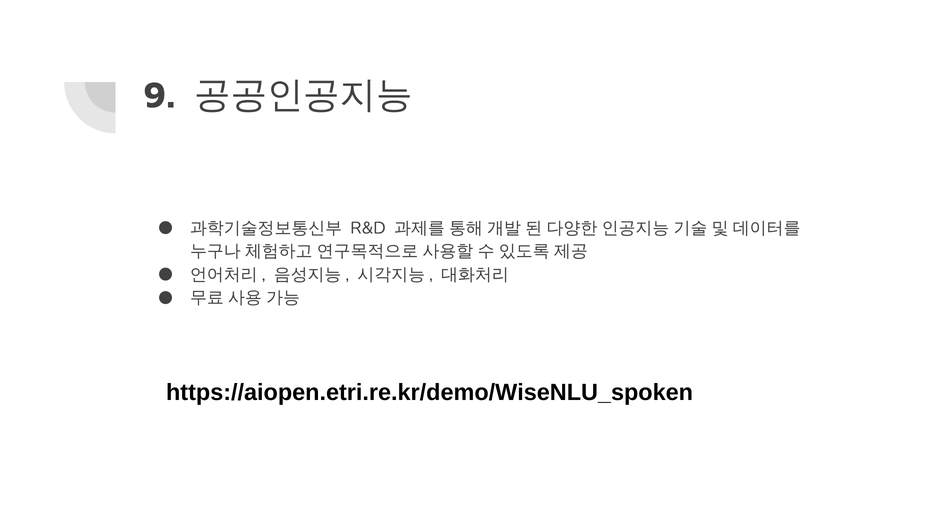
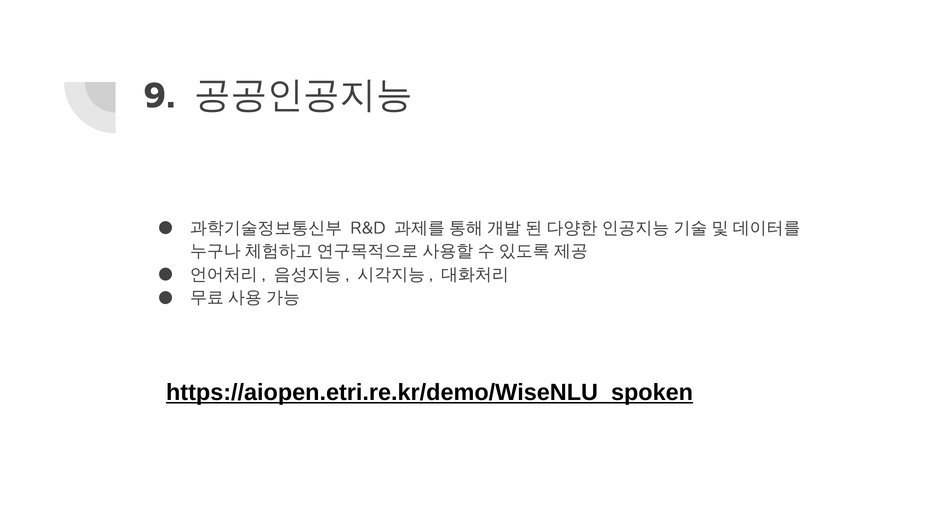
https://aiopen.etri.re.kr/demo/WiseNLU_spoken underline: none -> present (430, 392)
